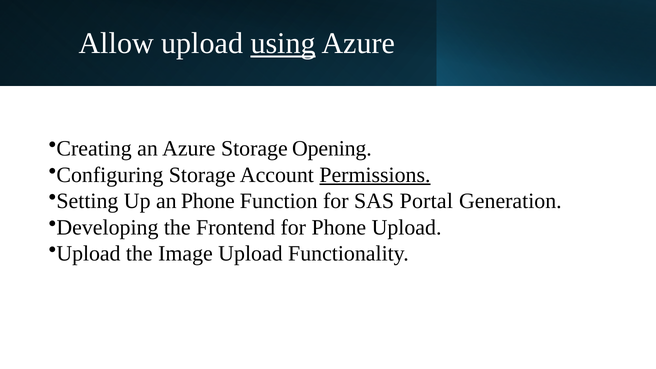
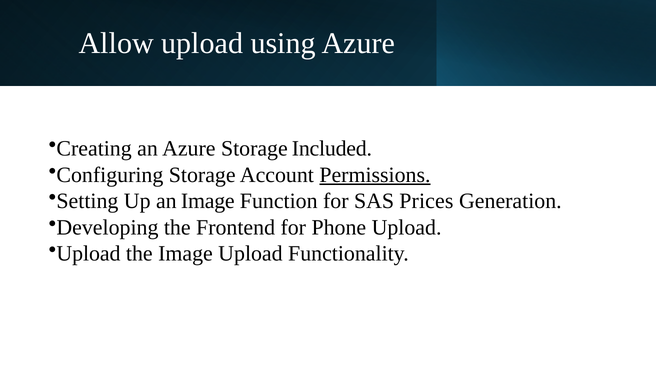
using underline: present -> none (283, 43)
Opening: Opening -> Included (332, 149)
an Phone: Phone -> Image (208, 201)
Portal: Portal -> Prices (426, 201)
